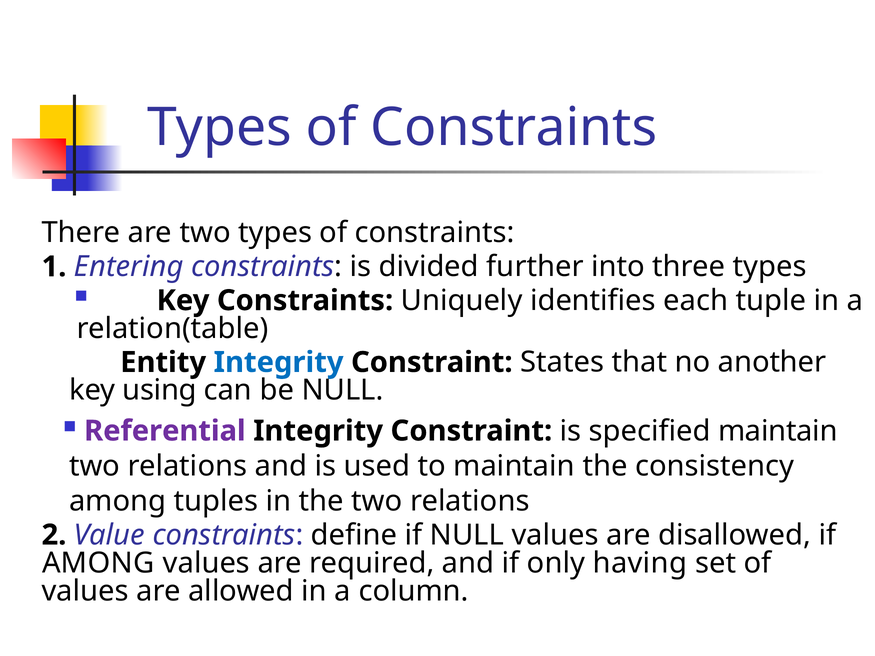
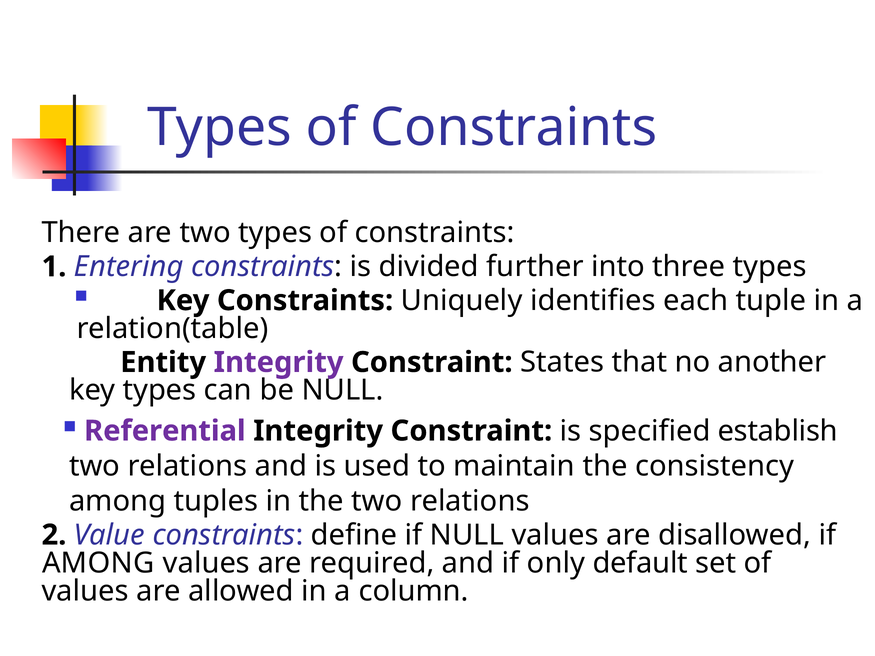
Integrity colour: blue -> purple (279, 362)
key using: using -> types (160, 390)
specified maintain: maintain -> establish (778, 431)
having: having -> default (640, 563)
